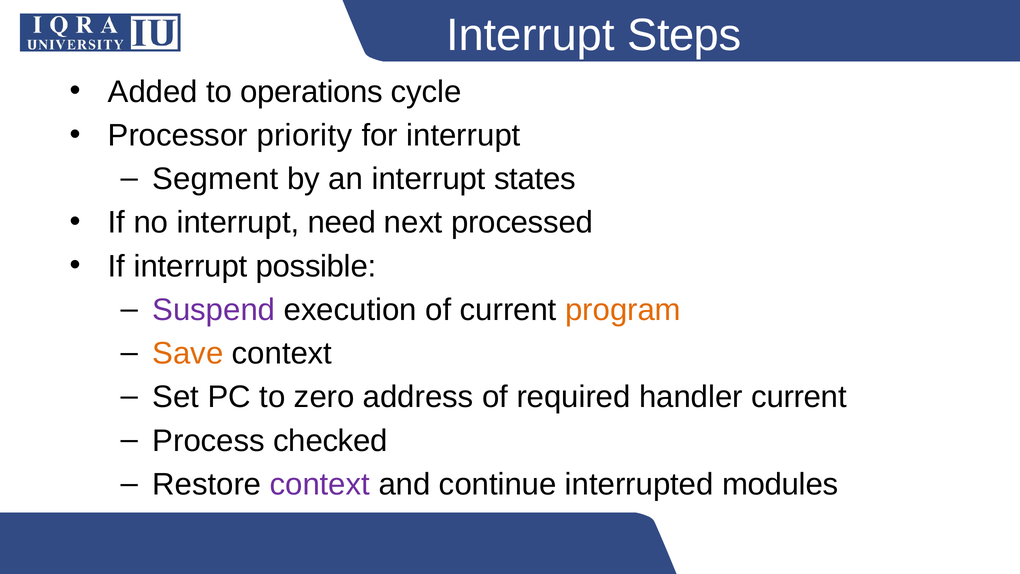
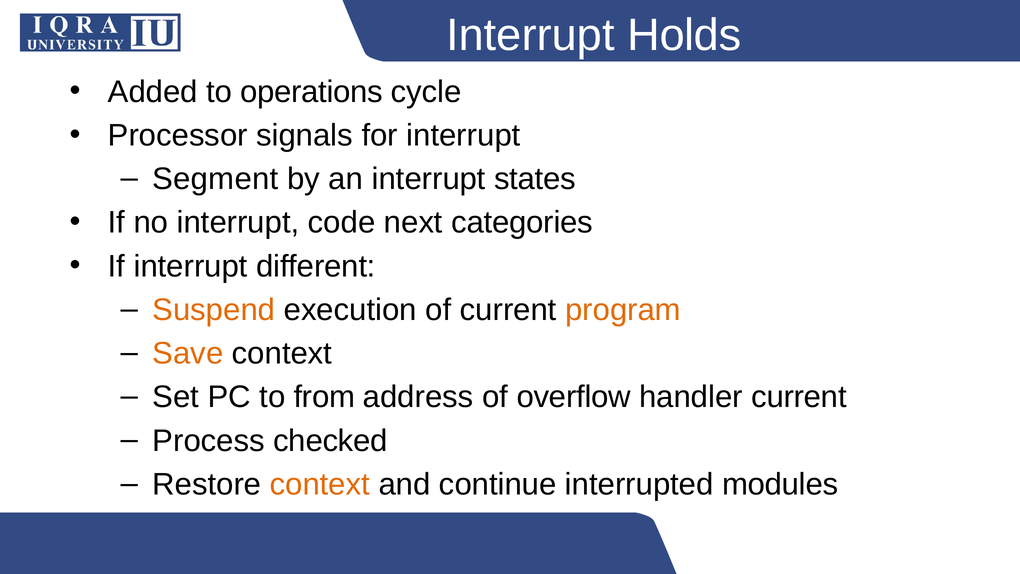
Steps: Steps -> Holds (684, 35)
priority: priority -> signals (305, 135)
need: need -> code (342, 223)
processed: processed -> categories (522, 223)
possible: possible -> different (316, 266)
Suspend colour: purple -> orange (214, 310)
zero: zero -> from (324, 397)
required: required -> overflow (574, 397)
context colour: purple -> orange (320, 484)
